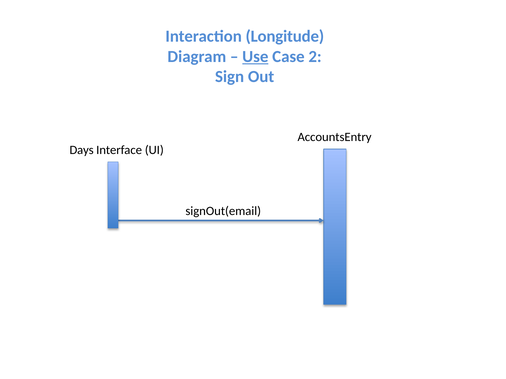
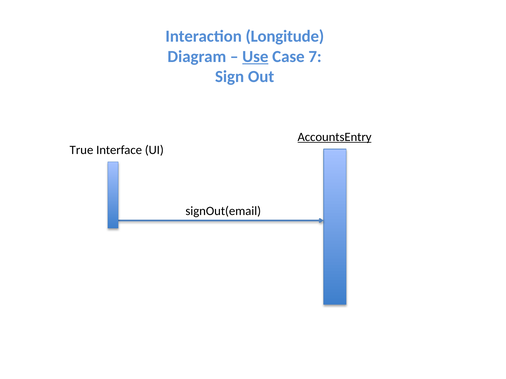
2: 2 -> 7 (315, 57)
AccountsEntry underline: none -> present (335, 137)
Days: Days -> True (81, 150)
